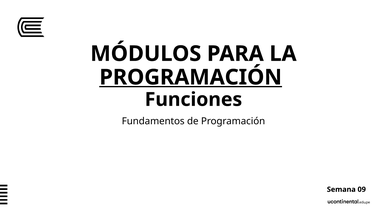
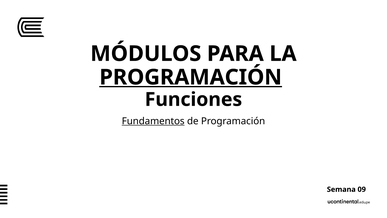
Fundamentos underline: none -> present (153, 121)
